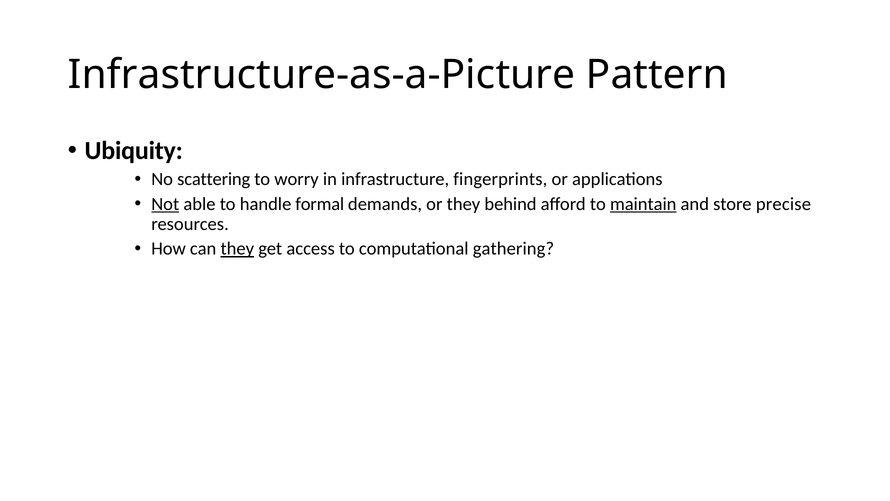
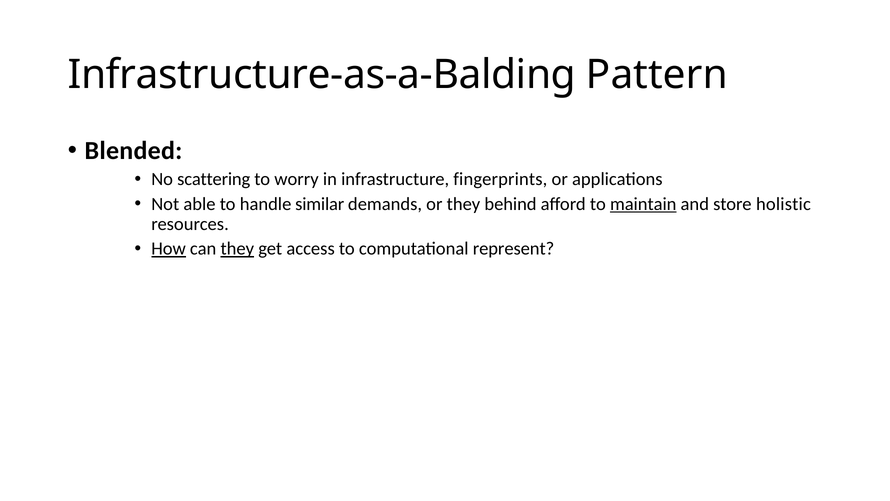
Infrastructure-as-a-Picture: Infrastructure-as-a-Picture -> Infrastructure-as-a-Balding (322, 75)
Ubiquity: Ubiquity -> Blended (133, 150)
Not underline: present -> none (165, 204)
formal: formal -> similar (320, 204)
precise: precise -> holistic (783, 204)
How underline: none -> present (169, 249)
gathering: gathering -> represent (514, 249)
